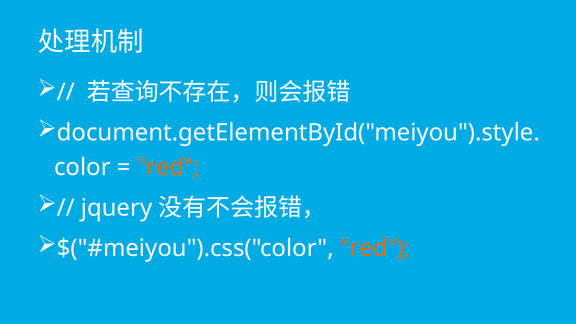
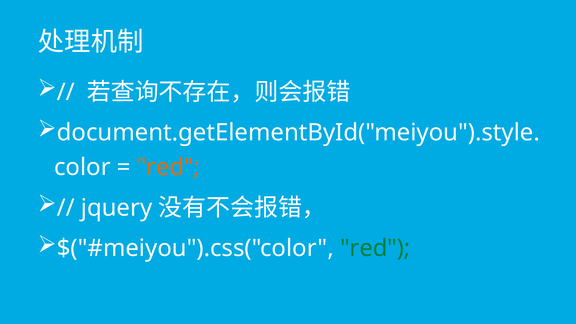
red colour: orange -> green (375, 248)
